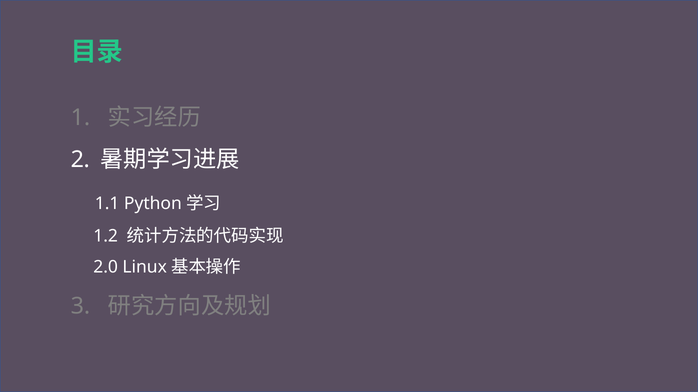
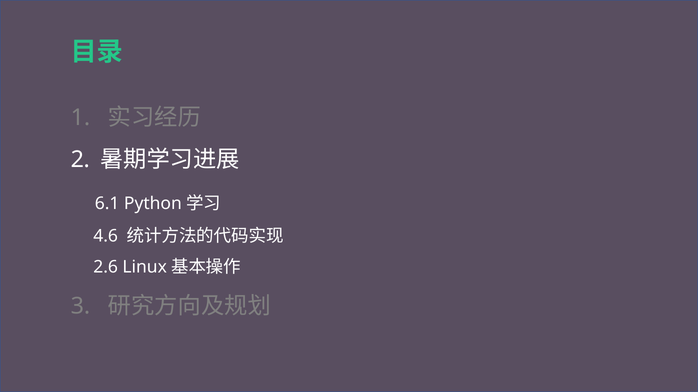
1.1: 1.1 -> 6.1 (107, 204)
1.2: 1.2 -> 4.6 (106, 236)
2.0: 2.0 -> 2.6 (106, 268)
